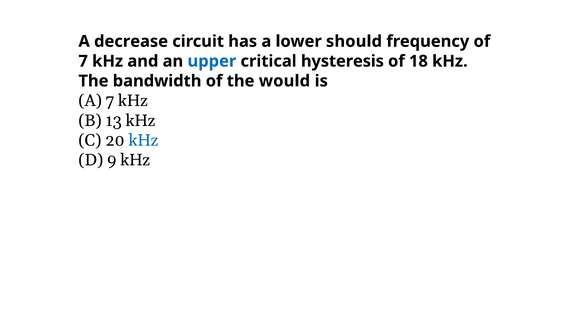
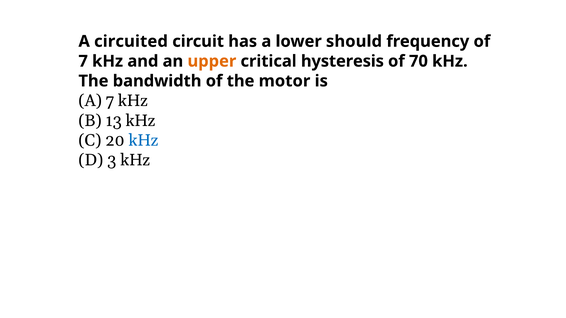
decrease: decrease -> circuited (131, 41)
upper colour: blue -> orange (212, 61)
18: 18 -> 70 (418, 61)
would: would -> motor (285, 81)
9: 9 -> 3 (112, 160)
